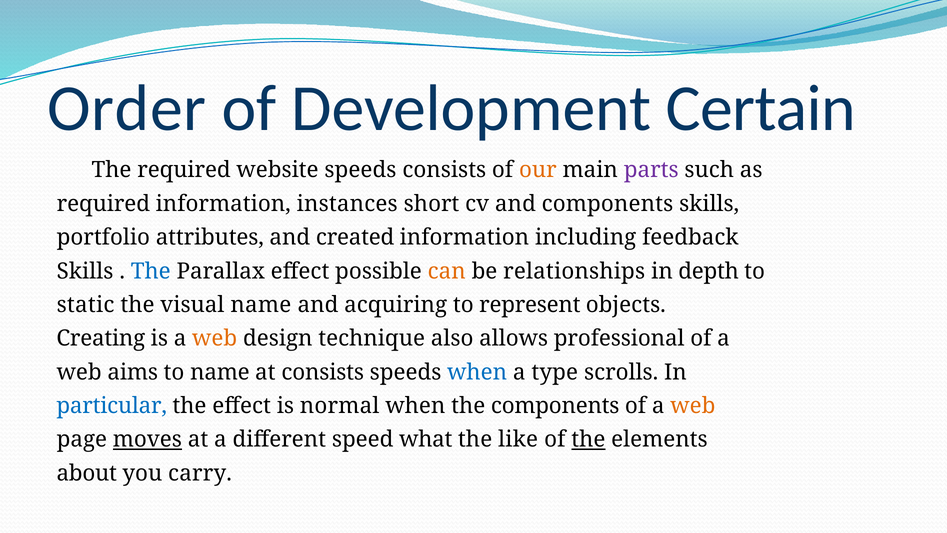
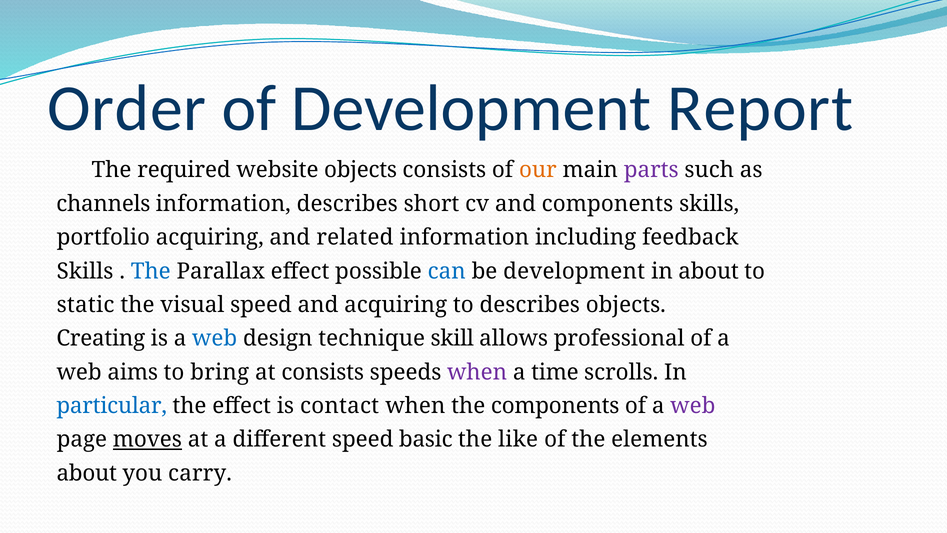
Certain: Certain -> Report (760, 109)
website speeds: speeds -> objects (361, 170)
required: required -> channels (103, 204)
information instances: instances -> describes (347, 204)
portfolio attributes: attributes -> acquiring (210, 237)
created: created -> related (355, 237)
can colour: orange -> blue (447, 271)
be relationships: relationships -> development (574, 271)
in depth: depth -> about (709, 271)
visual name: name -> speed (261, 305)
to represent: represent -> describes (530, 305)
web colour: orange -> blue (215, 338)
also: also -> skill (452, 338)
to name: name -> bring (220, 372)
when colour: blue -> purple (477, 372)
type: type -> time (555, 372)
normal: normal -> contact (340, 406)
web colour: orange -> purple (693, 406)
what: what -> basic (426, 439)
the underline: present -> none (588, 439)
